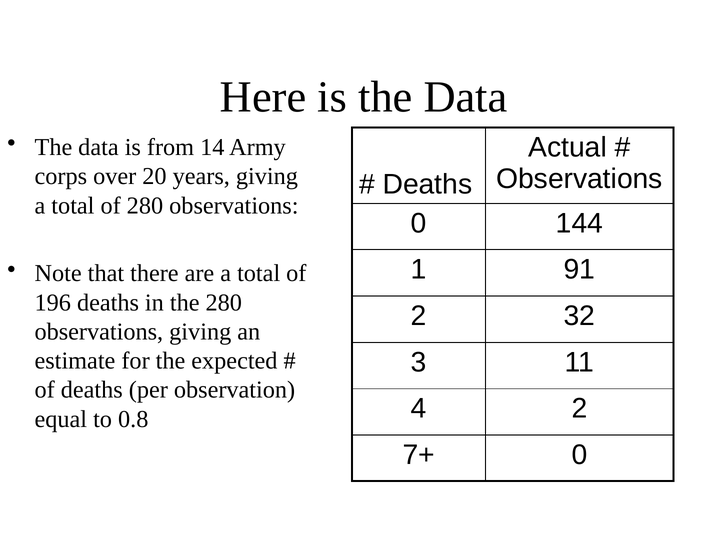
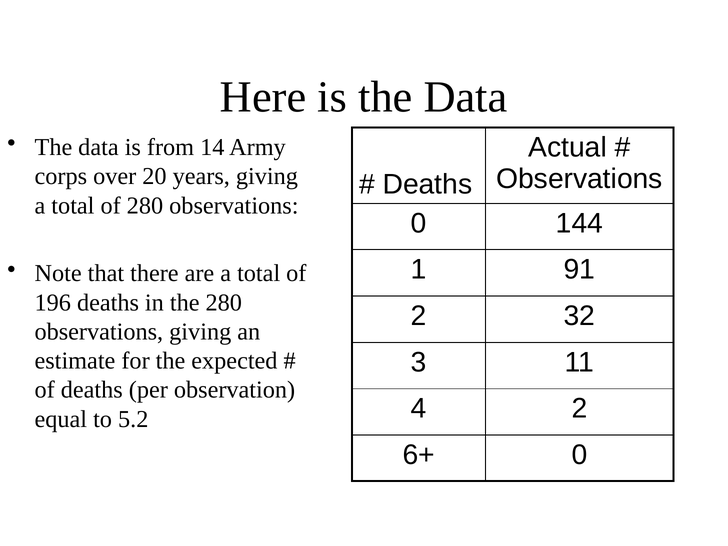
0.8: 0.8 -> 5.2 (133, 419)
7+: 7+ -> 6+ (419, 455)
